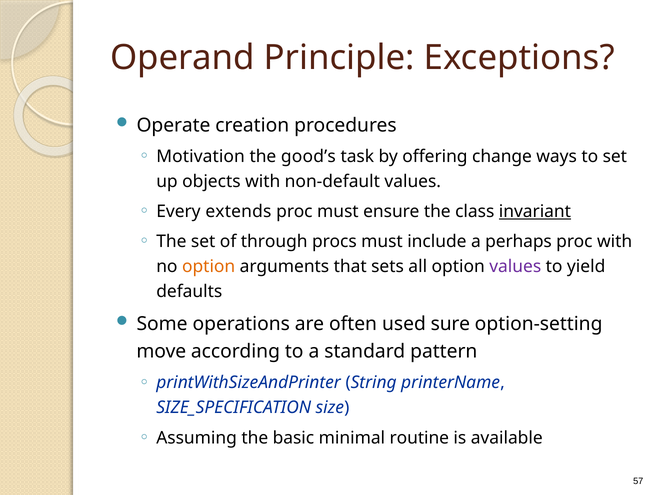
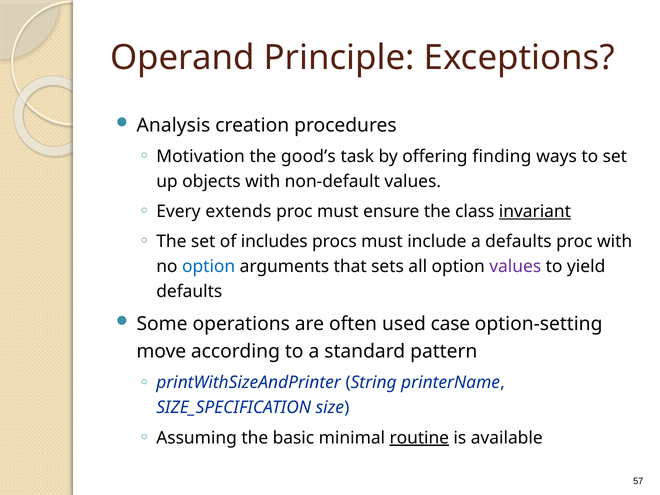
Operate: Operate -> Analysis (173, 125)
change: change -> finding (502, 156)
through: through -> includes (274, 242)
a perhaps: perhaps -> defaults (518, 242)
option colour: orange -> blue (209, 267)
sure: sure -> case (450, 324)
routine underline: none -> present (419, 438)
